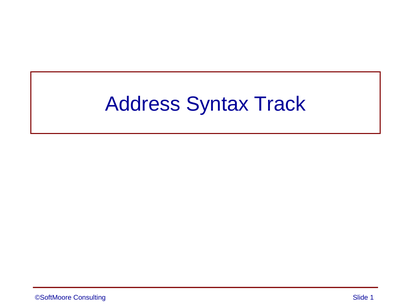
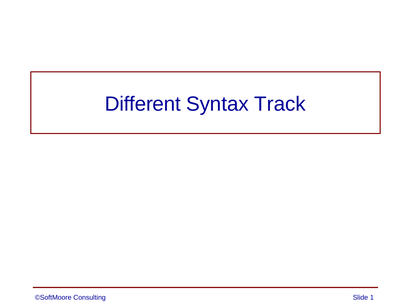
Address: Address -> Different (143, 104)
